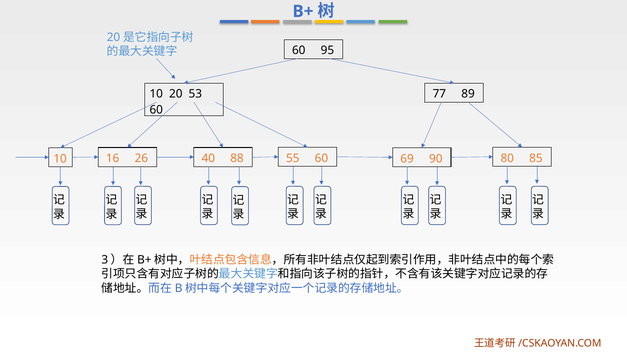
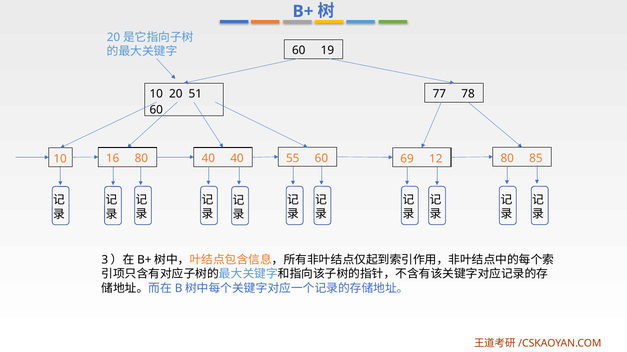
95: 95 -> 19 (327, 51)
53: 53 -> 51 (195, 94)
89: 89 -> 78 (468, 94)
16 26: 26 -> 80 (141, 159)
40 88: 88 -> 40 (237, 159)
90: 90 -> 12 (436, 159)
